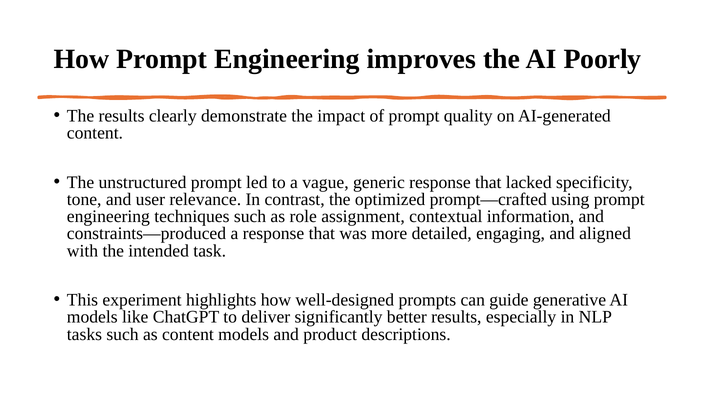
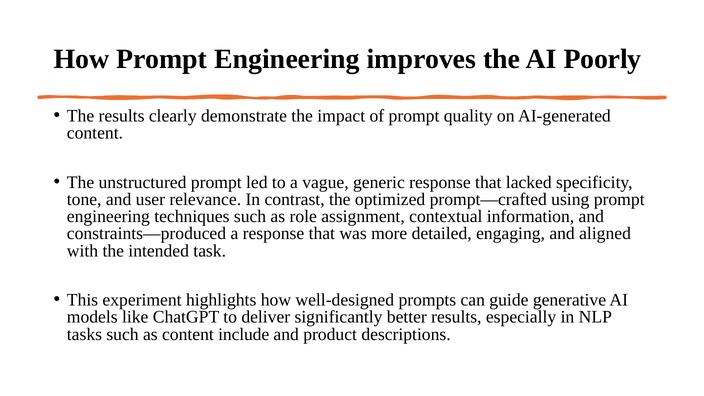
content models: models -> include (244, 334)
